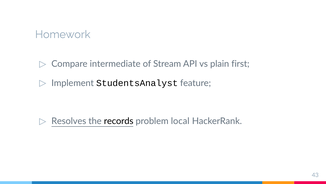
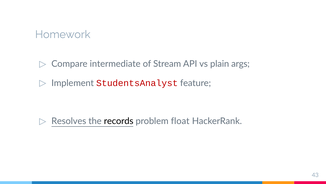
first: first -> args (241, 64)
StudentsAnalyst colour: black -> red (137, 83)
local: local -> float (180, 121)
